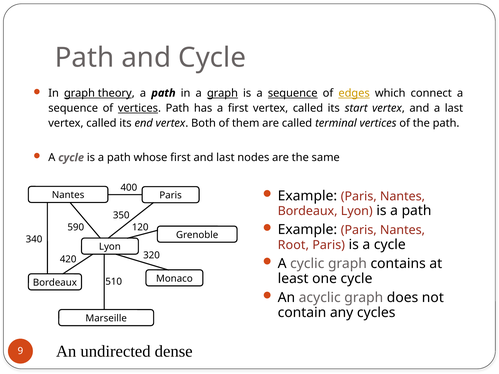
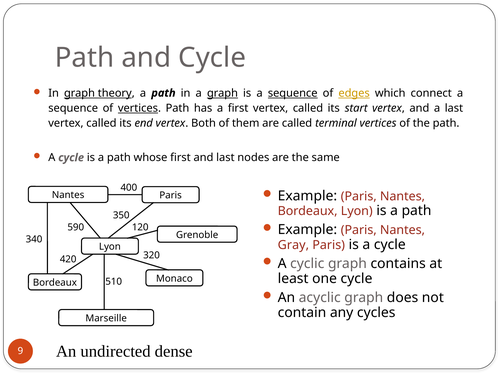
Root: Root -> Gray (293, 245)
